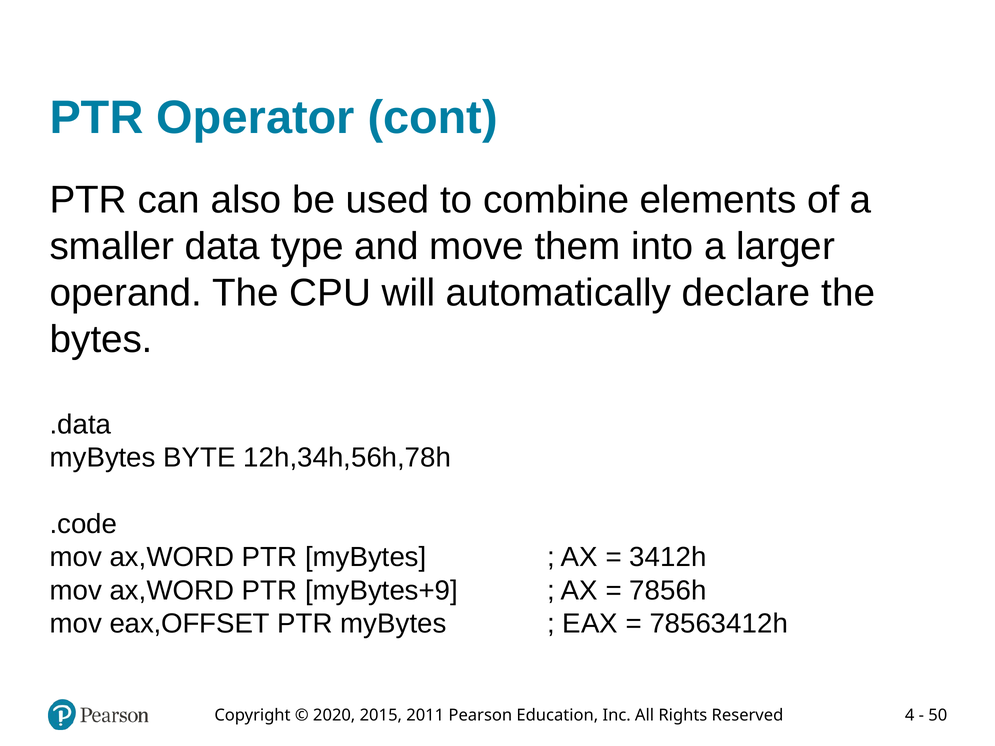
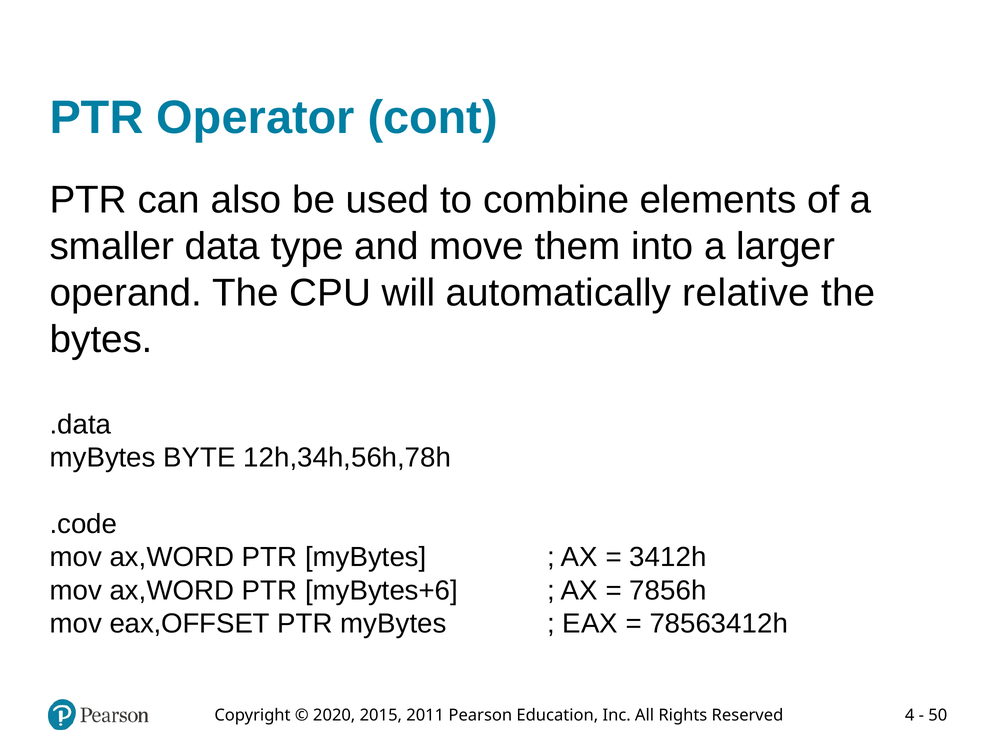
declare: declare -> relative (746, 293)
myBytes+9: myBytes+9 -> myBytes+6 (382, 591)
